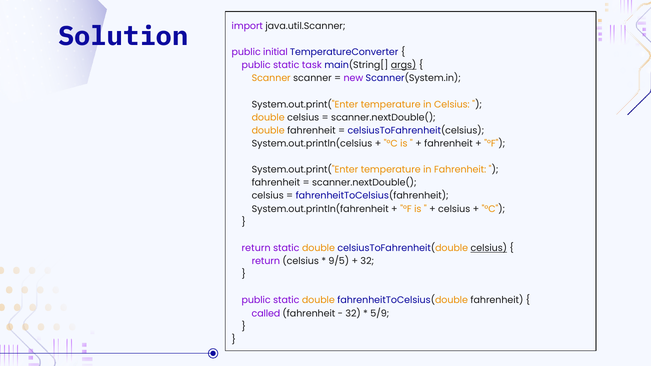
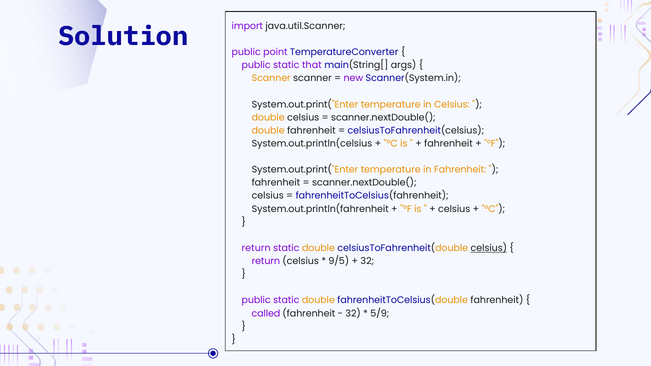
initial: initial -> point (275, 52)
task: task -> that (312, 65)
args underline: present -> none (404, 65)
